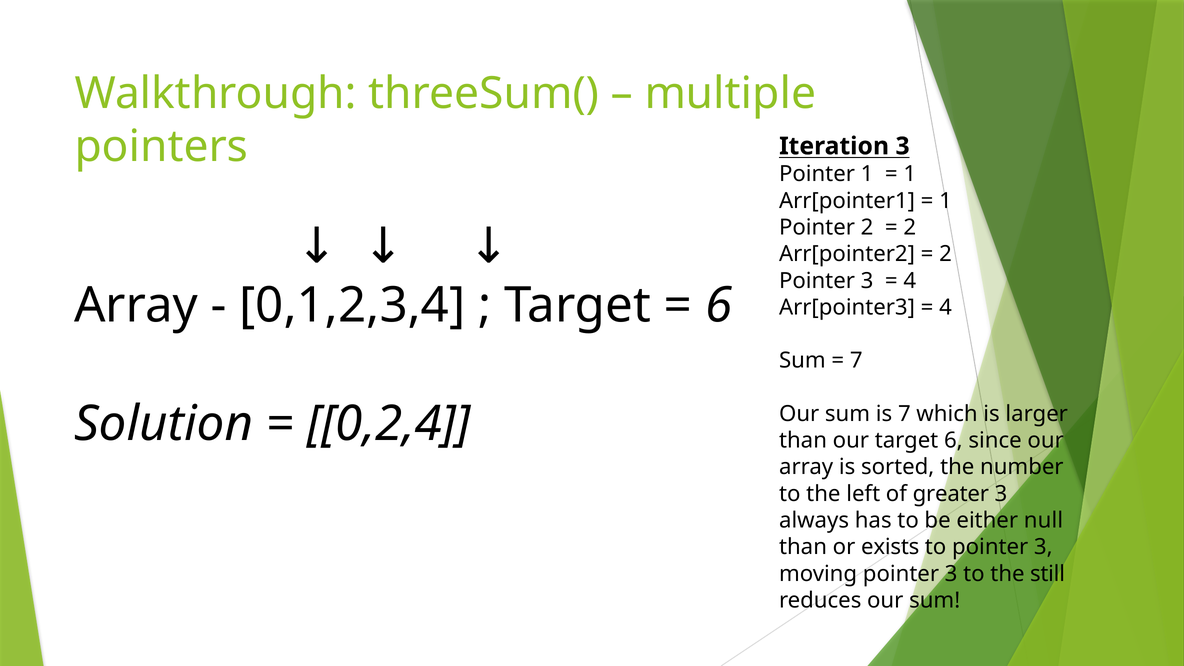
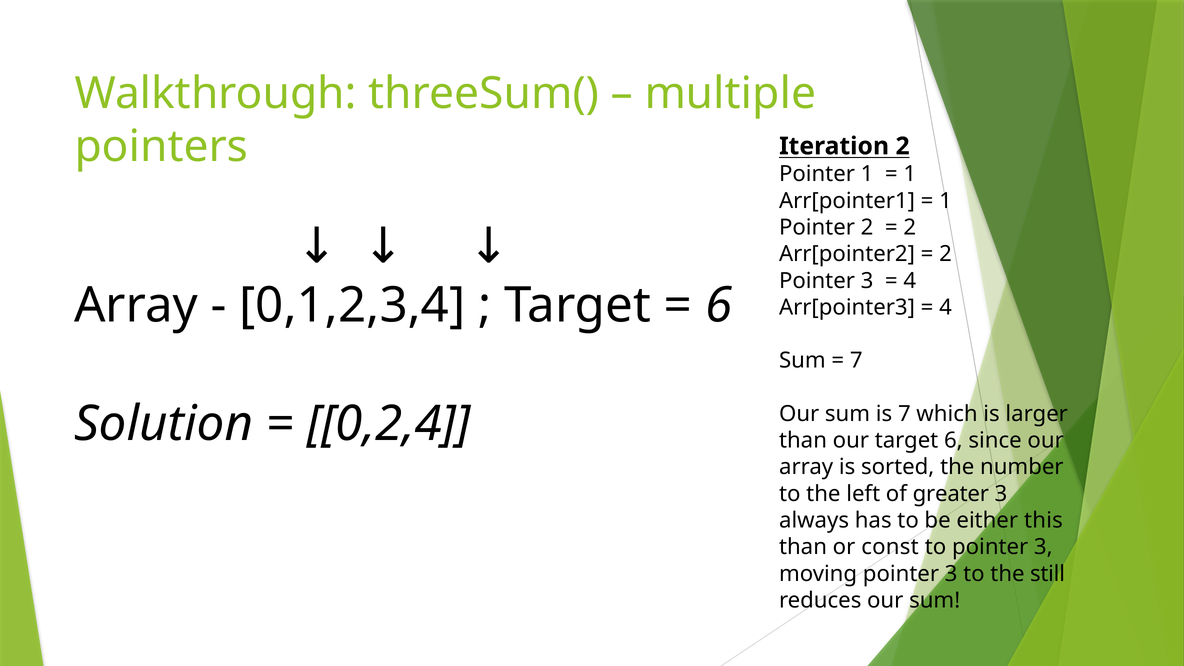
Iteration 3: 3 -> 2 (903, 146)
null: null -> this (1043, 520)
exists: exists -> const (890, 547)
